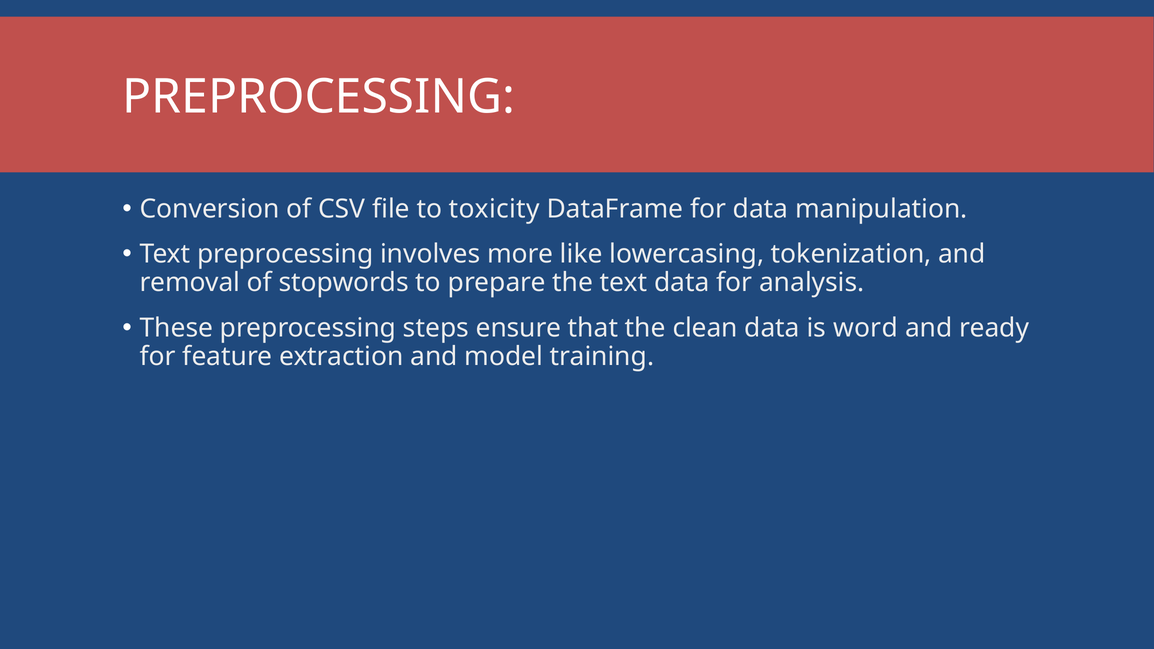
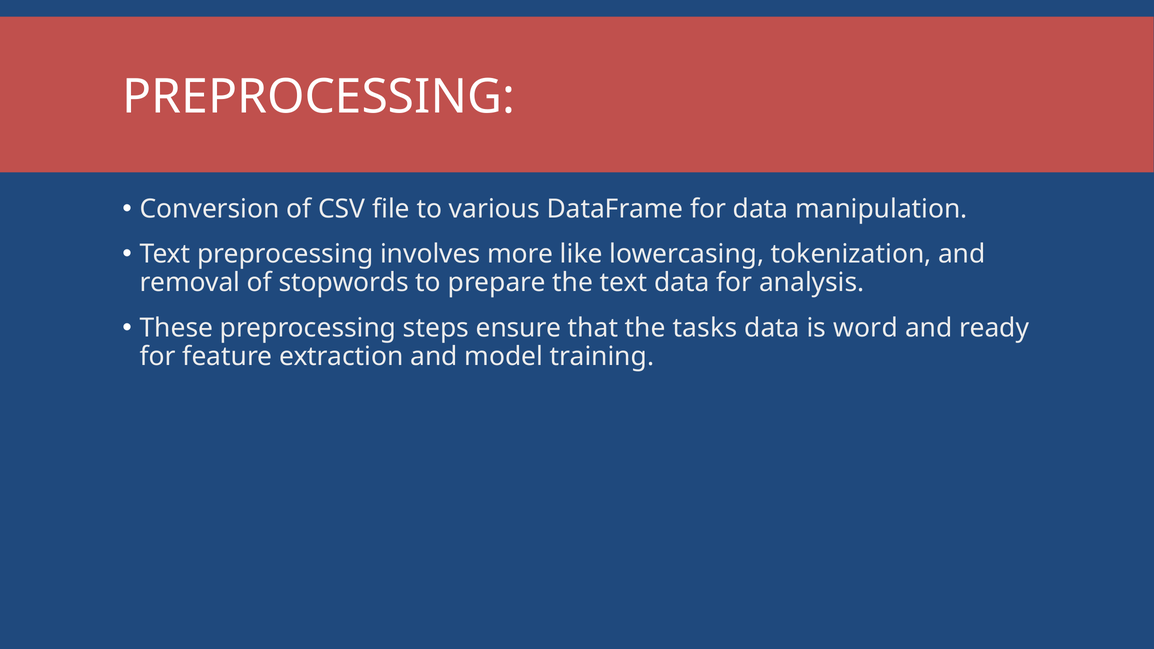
toxicity: toxicity -> various (494, 209)
clean: clean -> tasks (705, 328)
